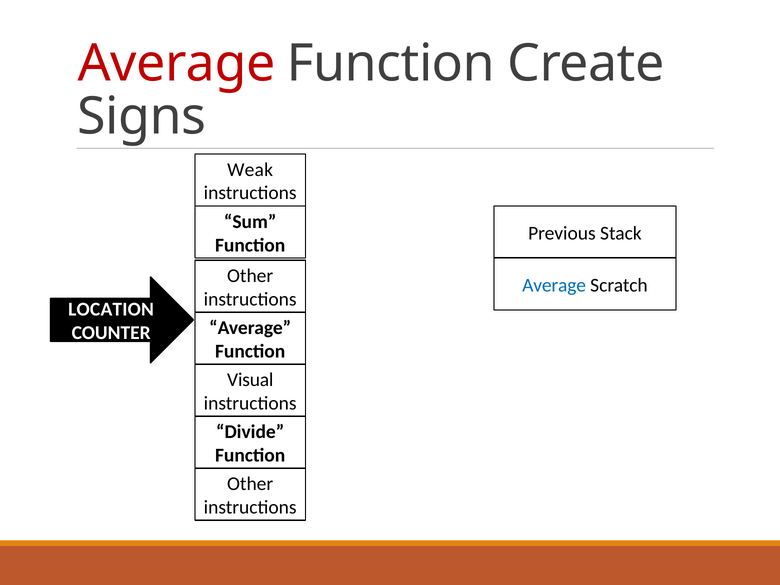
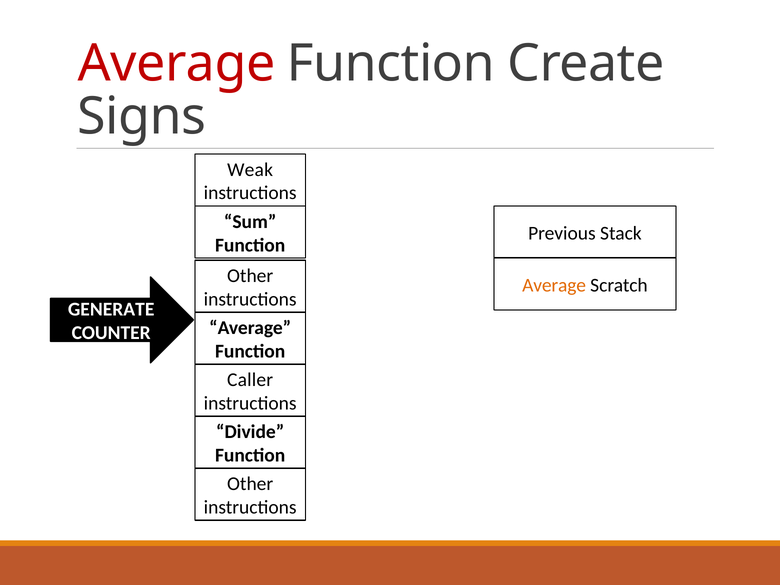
Average colour: blue -> orange (554, 285)
LOCATION: LOCATION -> GENERATE (111, 310)
Visual: Visual -> Caller (250, 380)
